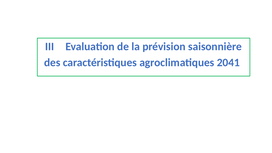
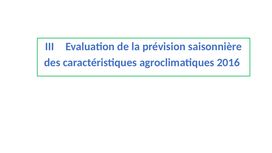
2041: 2041 -> 2016 (228, 63)
